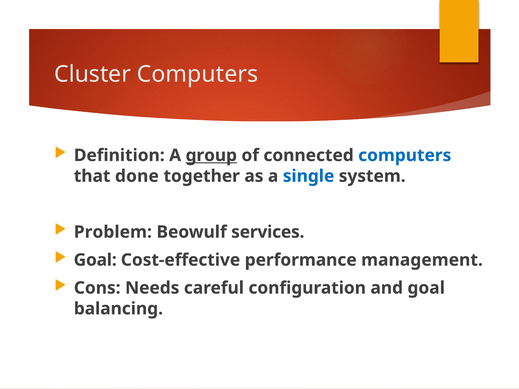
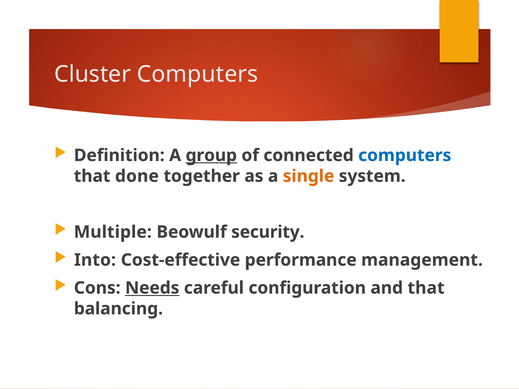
single colour: blue -> orange (309, 176)
Problem: Problem -> Multiple (113, 232)
services: services -> security (268, 232)
Goal: Goal -> Into (95, 260)
Needs underline: none -> present (152, 288)
and goal: goal -> that (426, 288)
